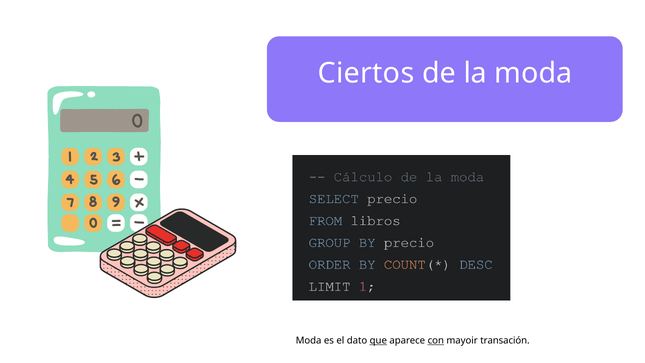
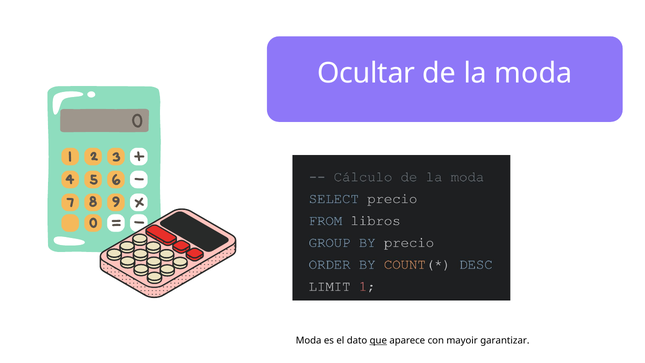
Ciertos: Ciertos -> Ocultar (366, 73)
con underline: present -> none (436, 341)
transación: transación -> garantizar (505, 341)
